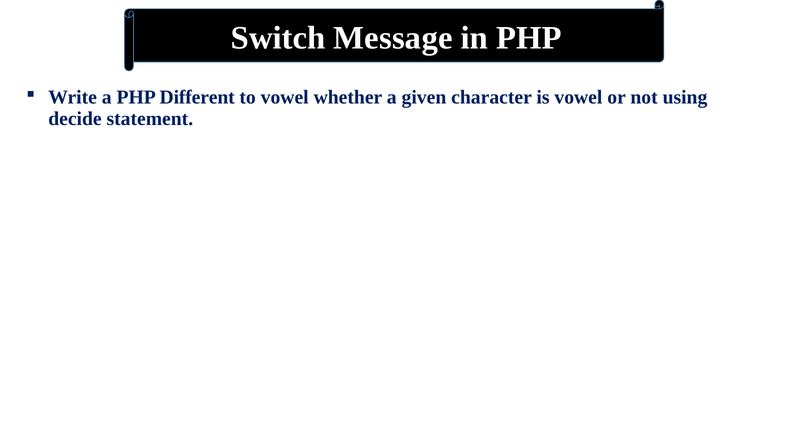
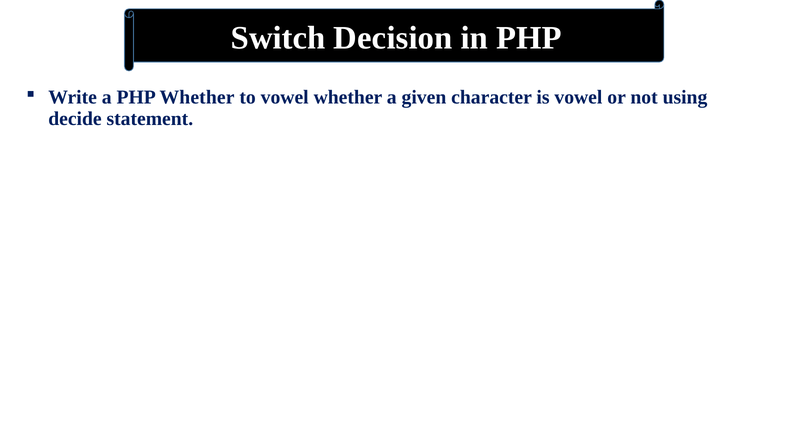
Message: Message -> Decision (393, 38)
PHP Different: Different -> Whether (197, 97)
